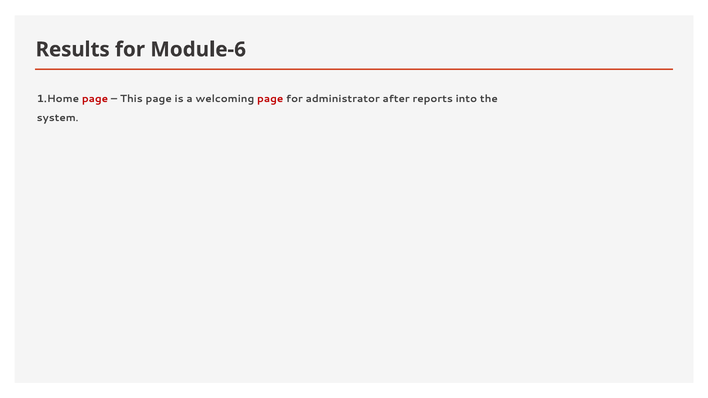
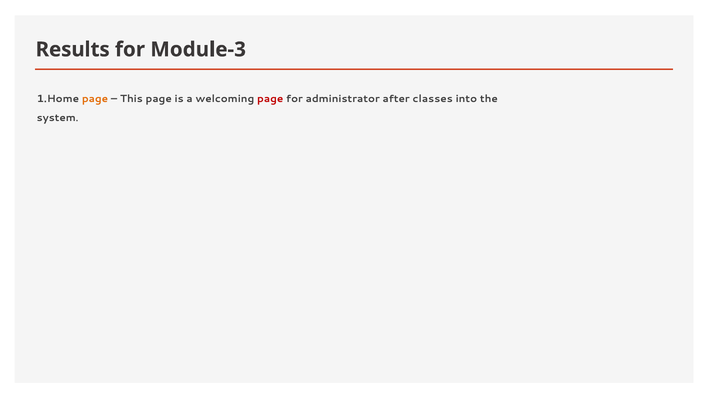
Module-6: Module-6 -> Module-3 (198, 50)
page colour: red -> orange (95, 99)
reports: reports -> classes (433, 99)
